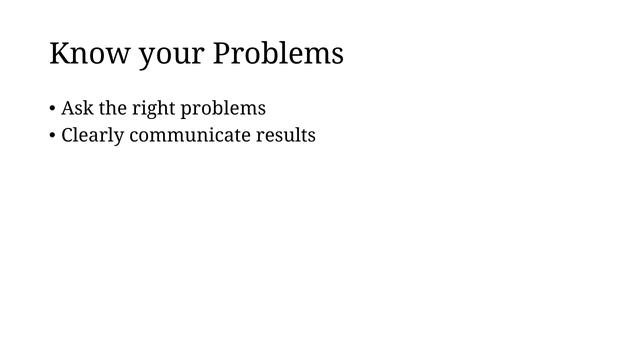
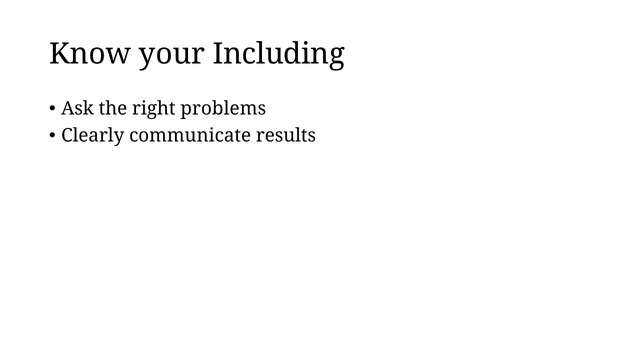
your Problems: Problems -> Including (279, 54)
